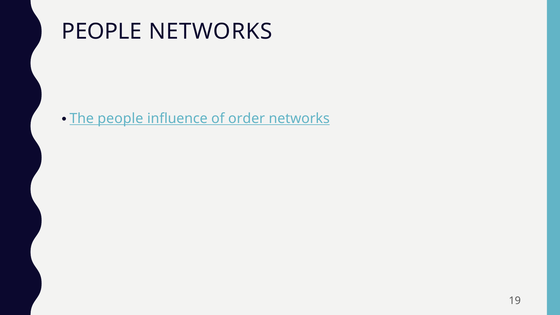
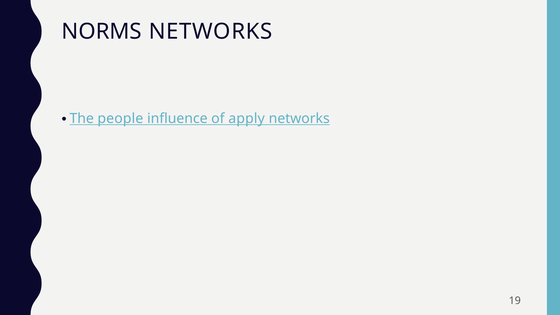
PEOPLE: PEOPLE -> NORMS (102, 32)
order: order -> apply (247, 118)
